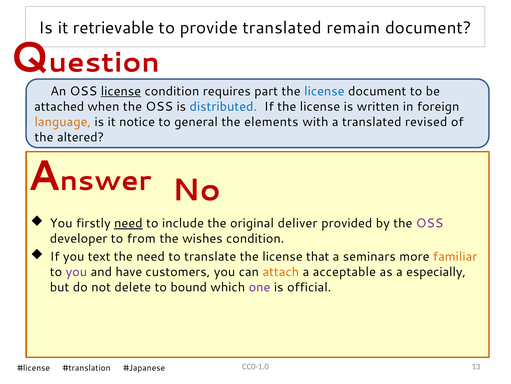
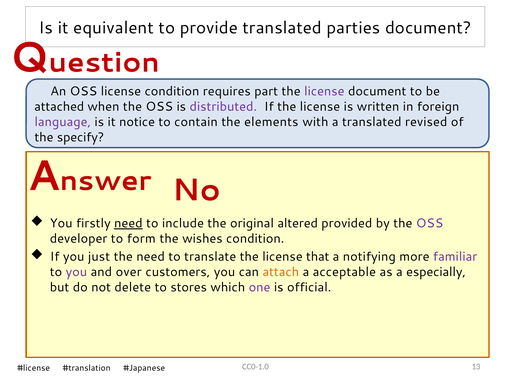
retrievable: retrievable -> equivalent (114, 28)
remain: remain -> parties (353, 28)
license underline: present -> none (121, 91)
license colour: blue -> purple (324, 91)
distributed colour: blue -> purple (223, 106)
language colour: orange -> purple (63, 122)
general: general -> contain (196, 122)
altered: altered -> specify (81, 137)
deliver: deliver -> altered (298, 223)
from: from -> form (141, 238)
text: text -> just (99, 256)
seminars: seminars -> notifying (369, 256)
familiar colour: orange -> purple (455, 256)
have: have -> over (129, 271)
bound: bound -> stores (189, 287)
